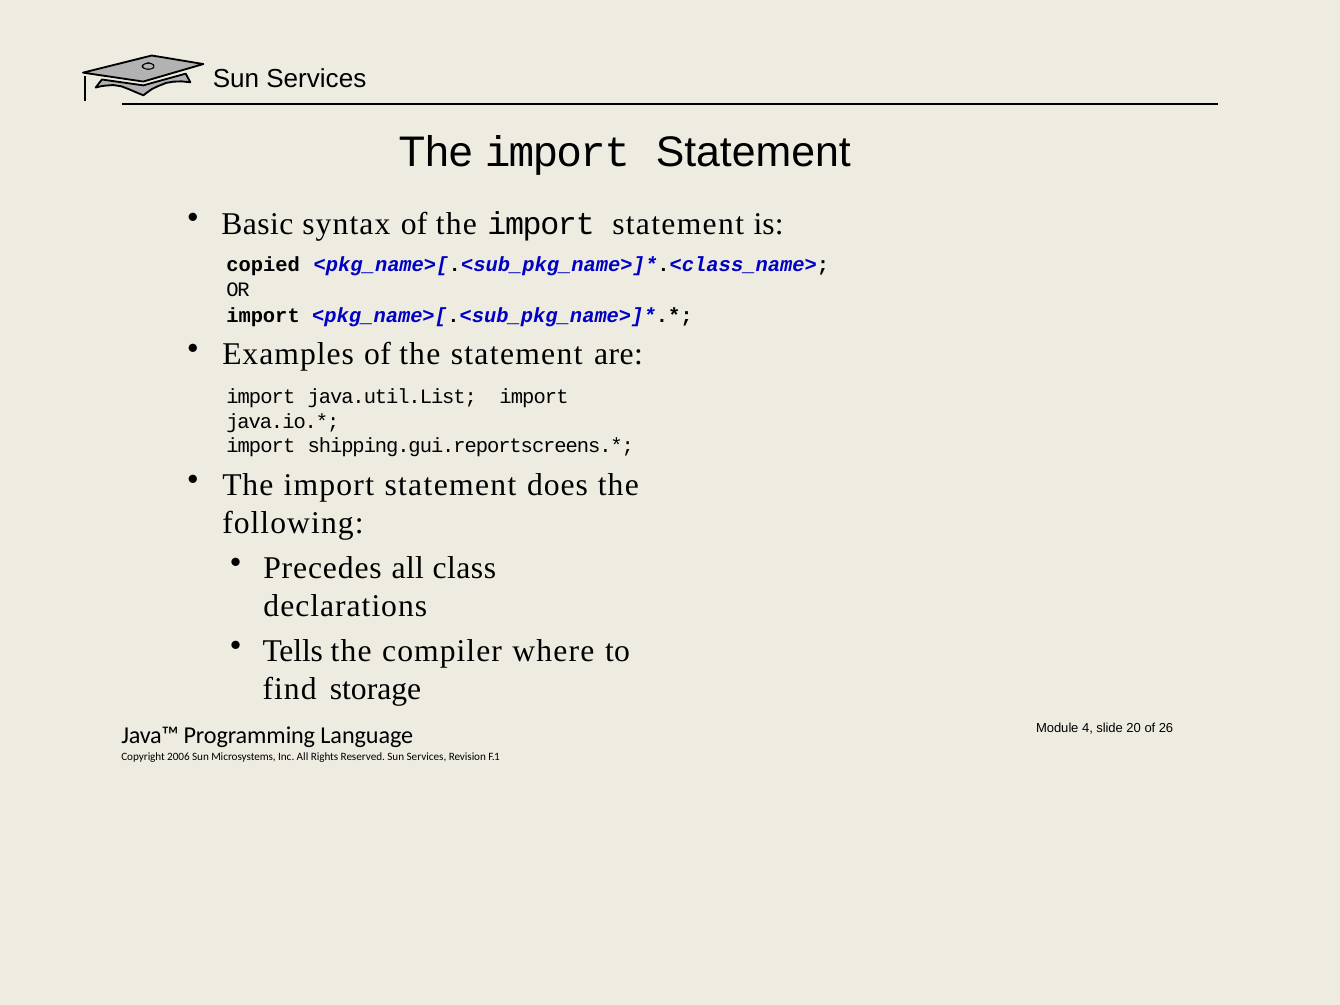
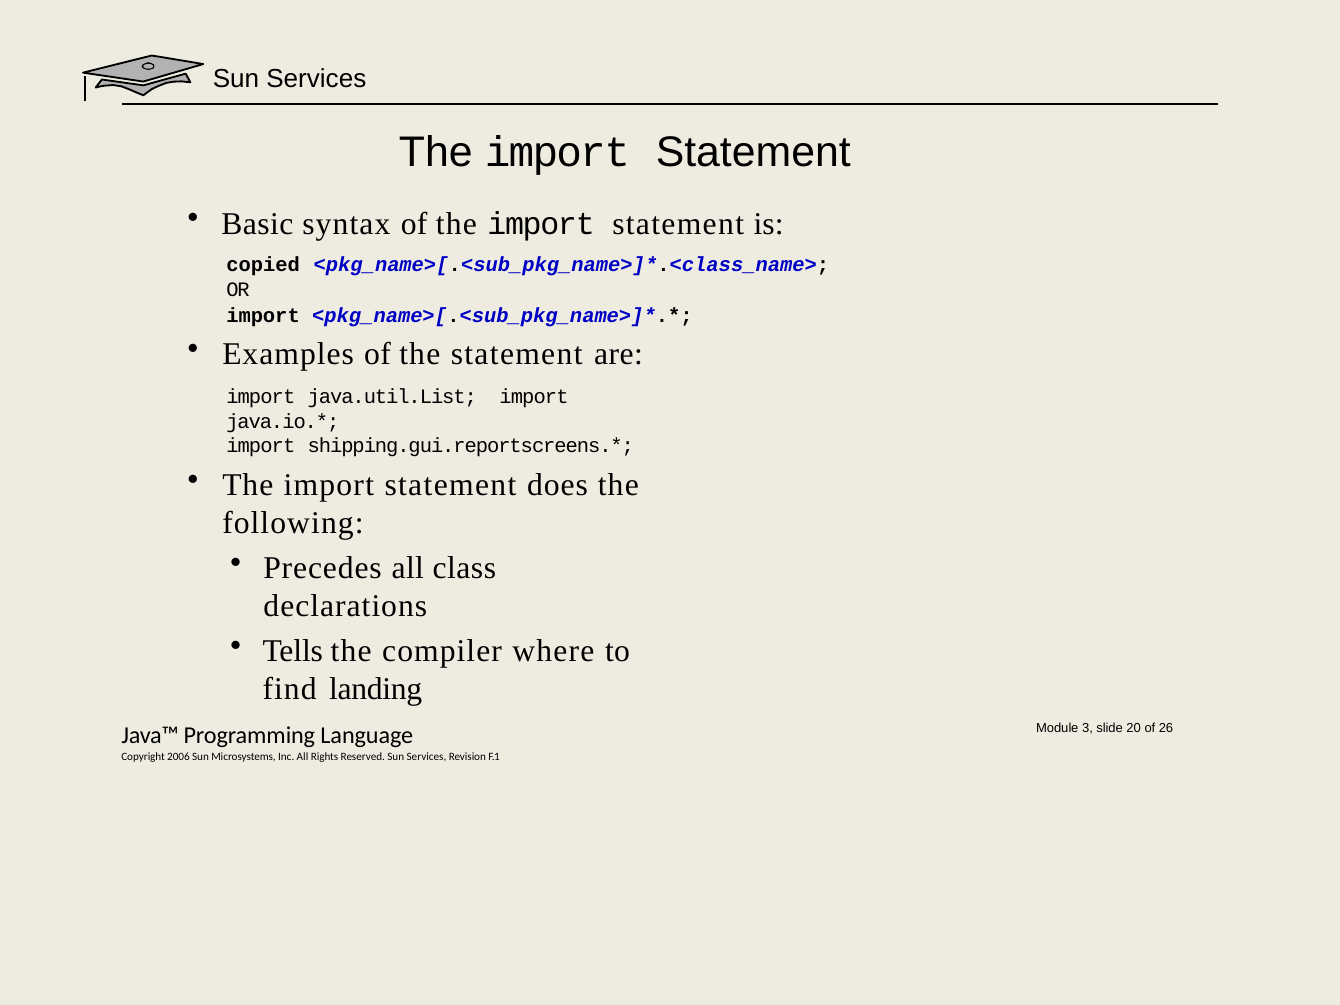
storage: storage -> landing (376, 689)
4: 4 -> 3 (1088, 728)
